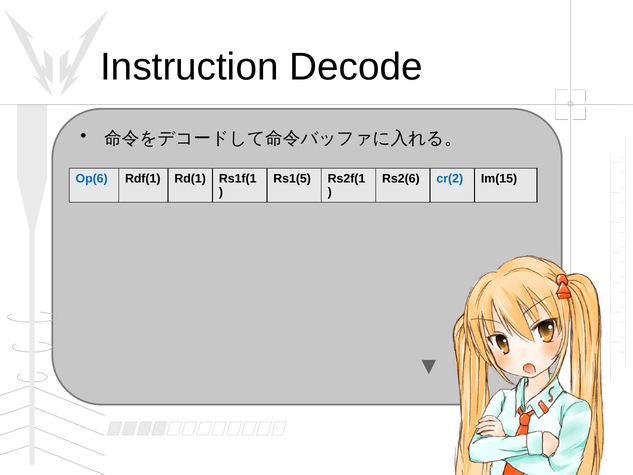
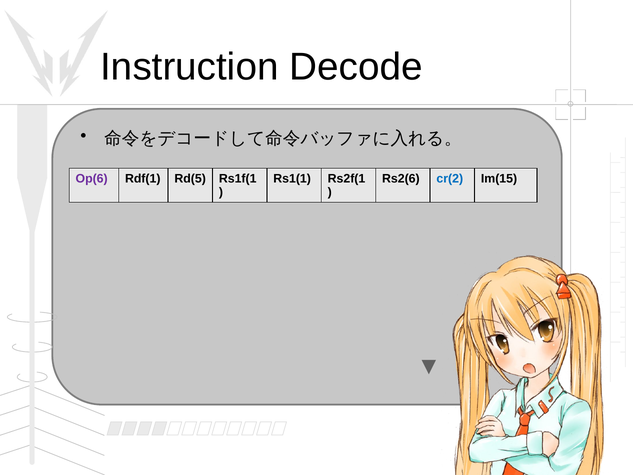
Op(6 colour: blue -> purple (92, 178)
Rd(1: Rd(1 -> Rd(5 (190, 178)
Rs1(5: Rs1(5 -> Rs1(1 (292, 178)
